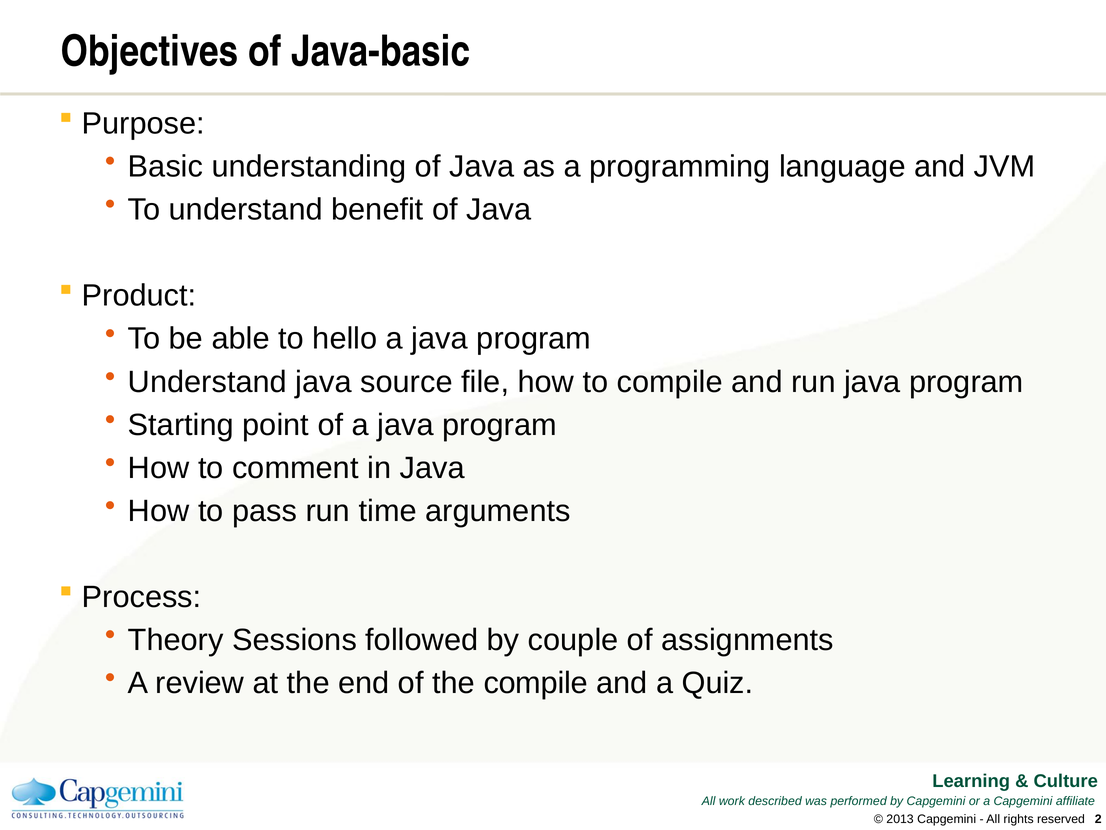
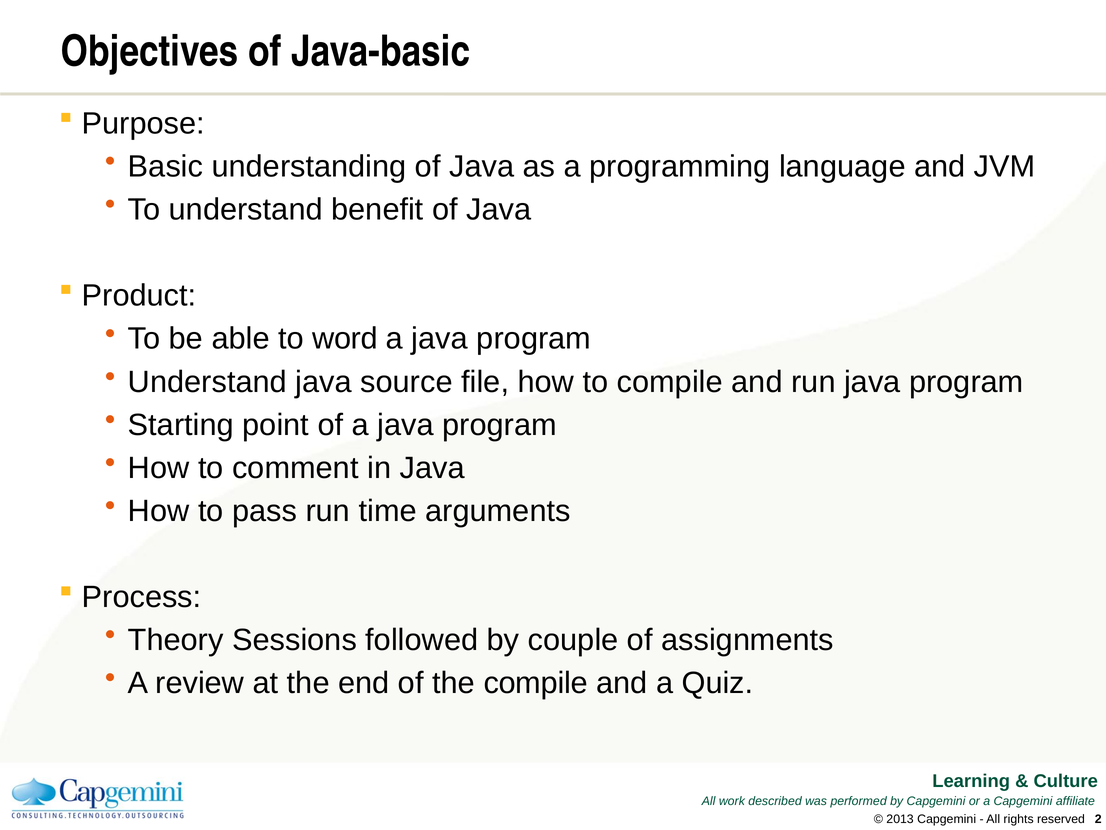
hello: hello -> word (345, 339)
